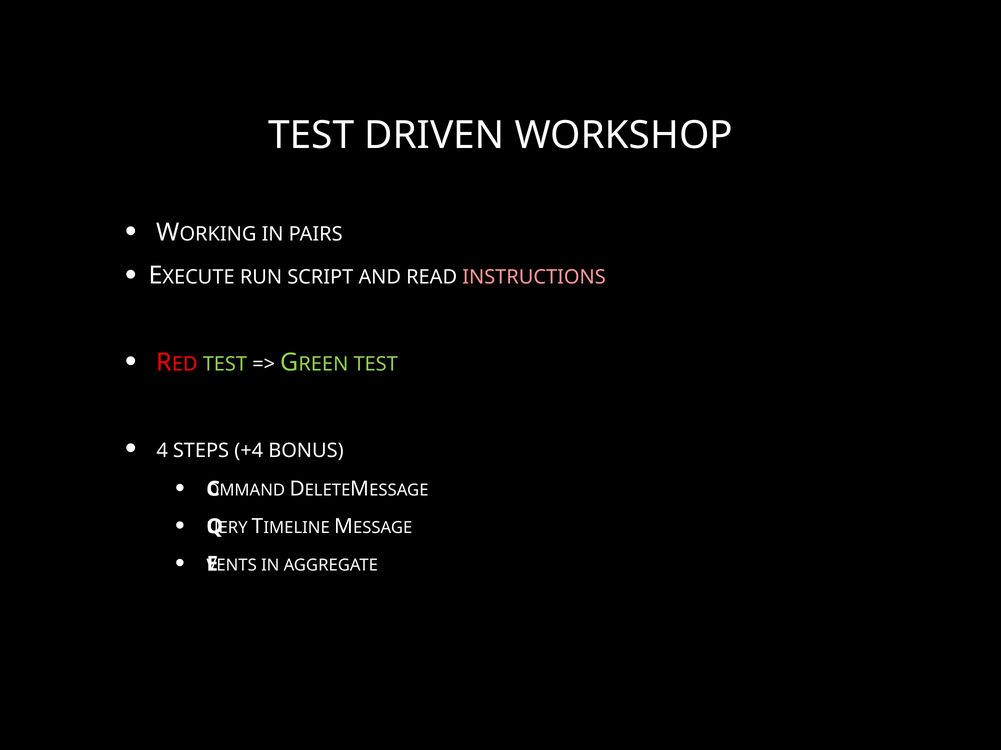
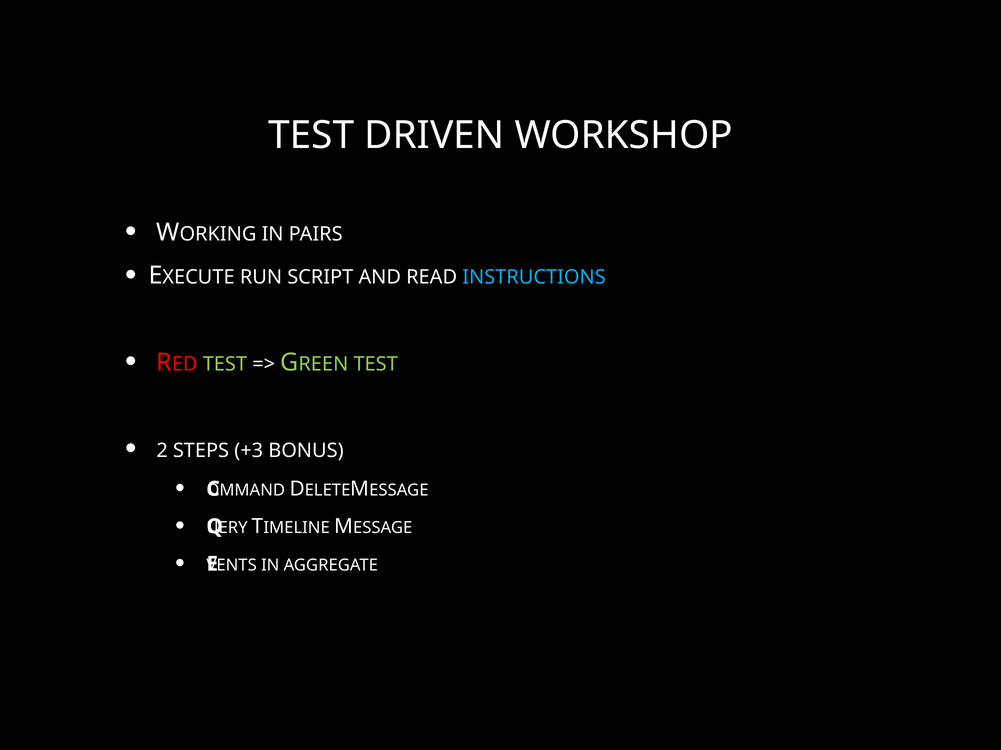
INSTRUCTIONS colour: pink -> light blue (534, 278)
4: 4 -> 2 (162, 451)
+4: +4 -> +3 (249, 451)
